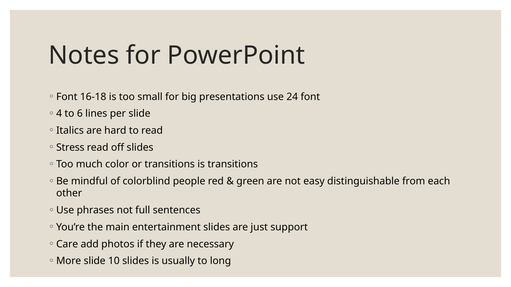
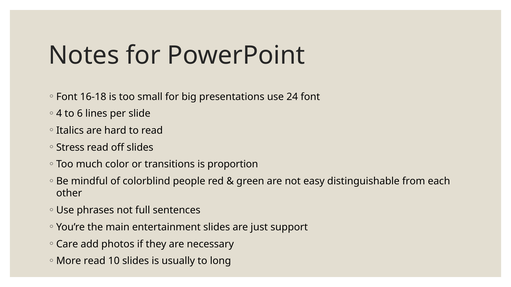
is transitions: transitions -> proportion (233, 165)
More slide: slide -> read (95, 261)
